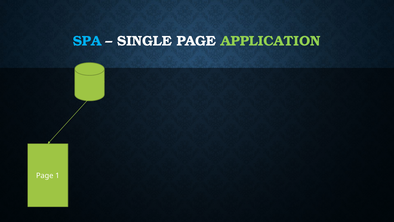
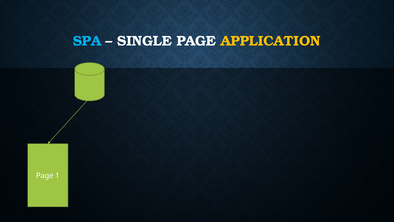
APPLICATION colour: light green -> yellow (271, 41)
